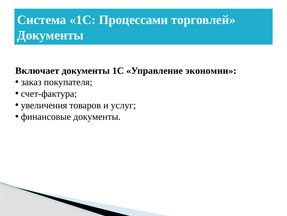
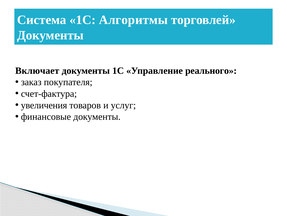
Процессами: Процессами -> Алгоритмы (133, 20)
экономии: экономии -> реального (211, 70)
